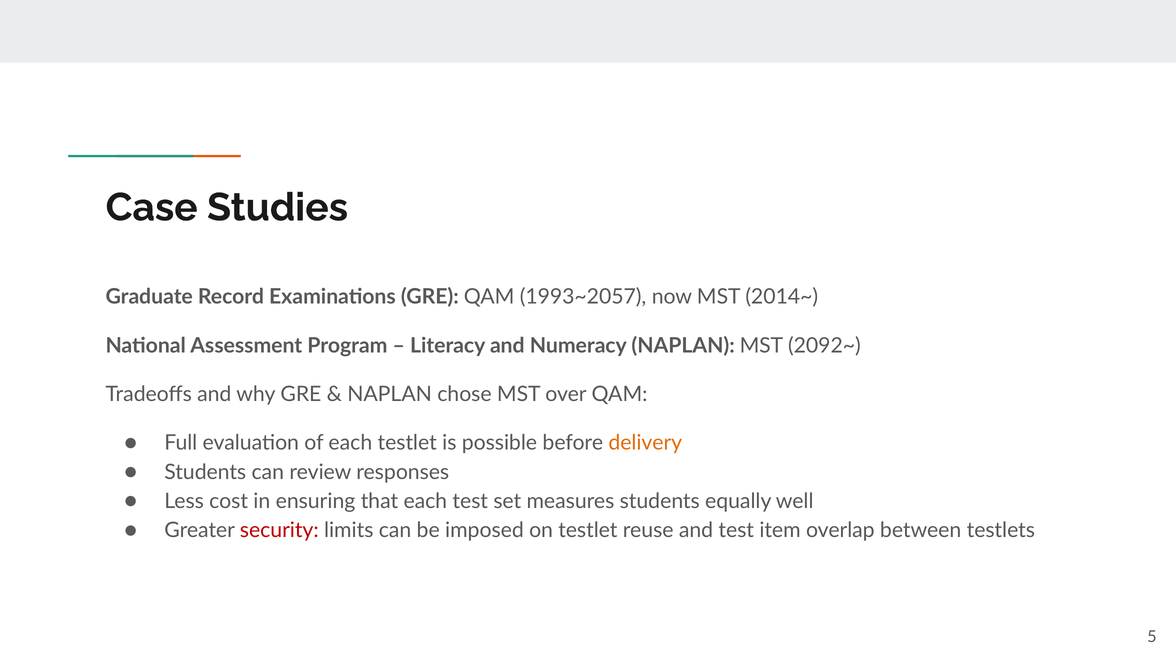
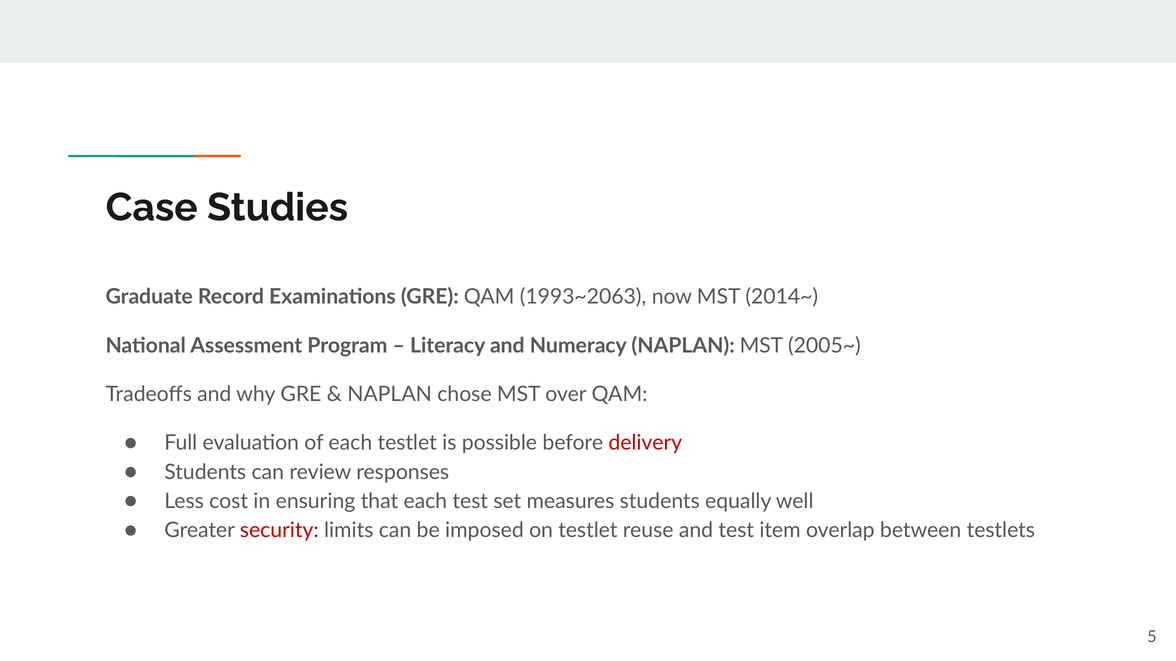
1993~2057: 1993~2057 -> 1993~2063 (583, 297)
2092~: 2092~ -> 2005~ (824, 346)
delivery colour: orange -> red (645, 443)
